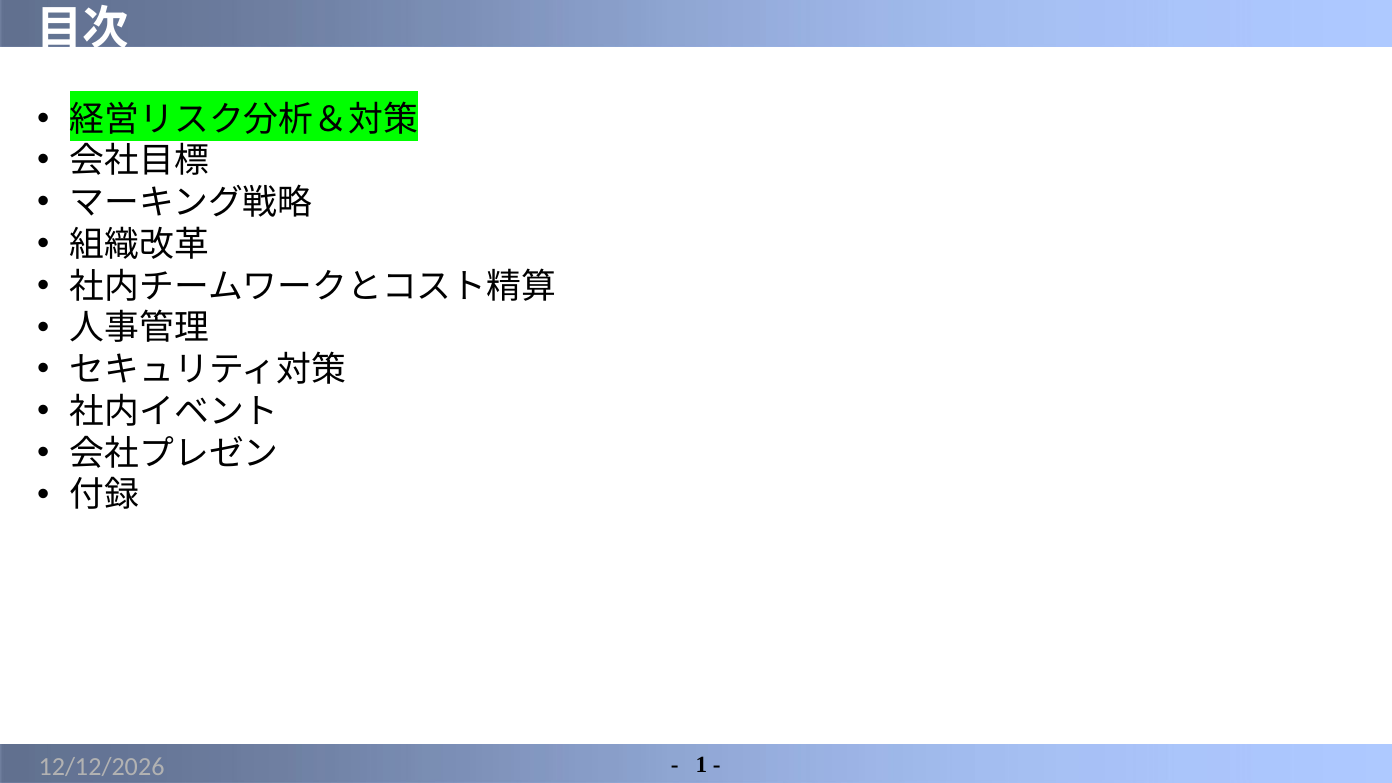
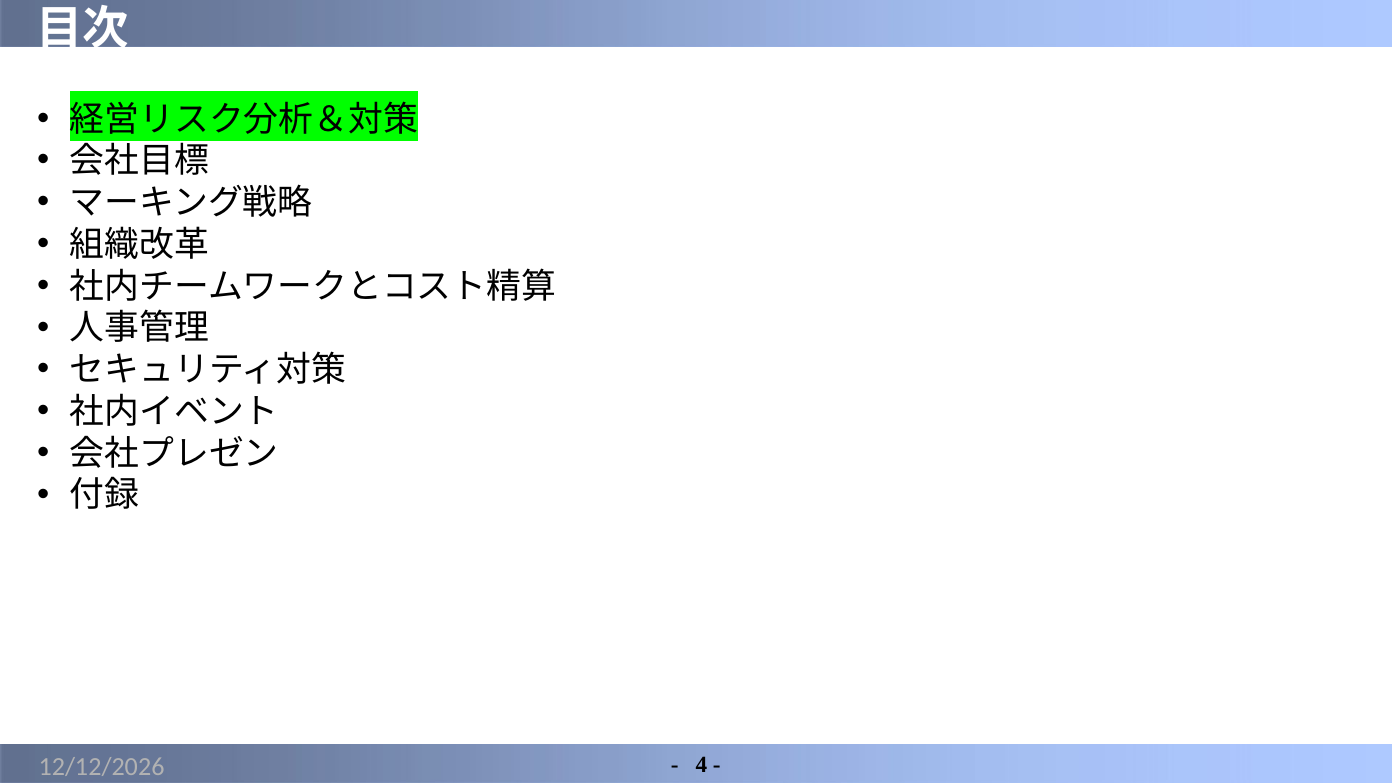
1: 1 -> 4 (701, 765)
